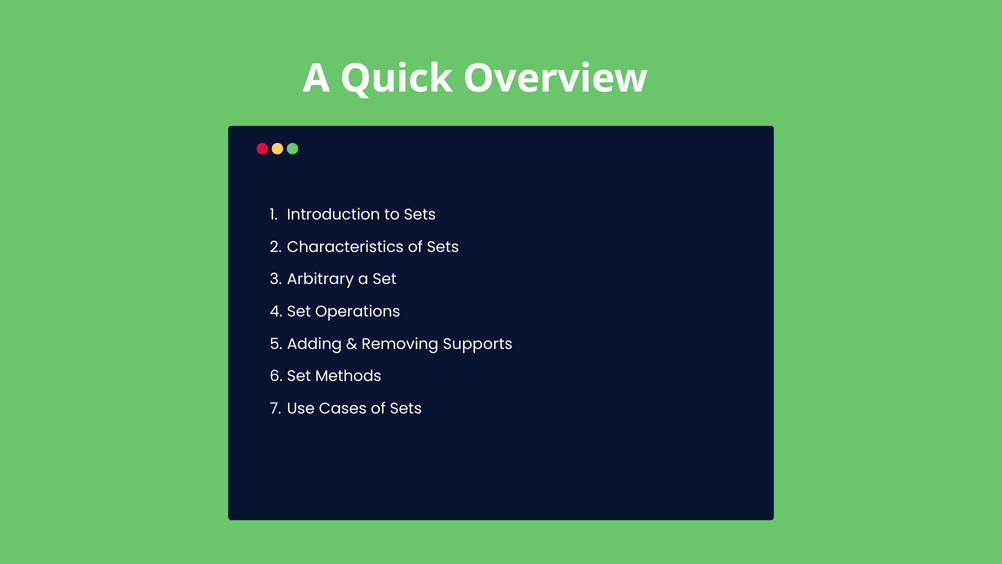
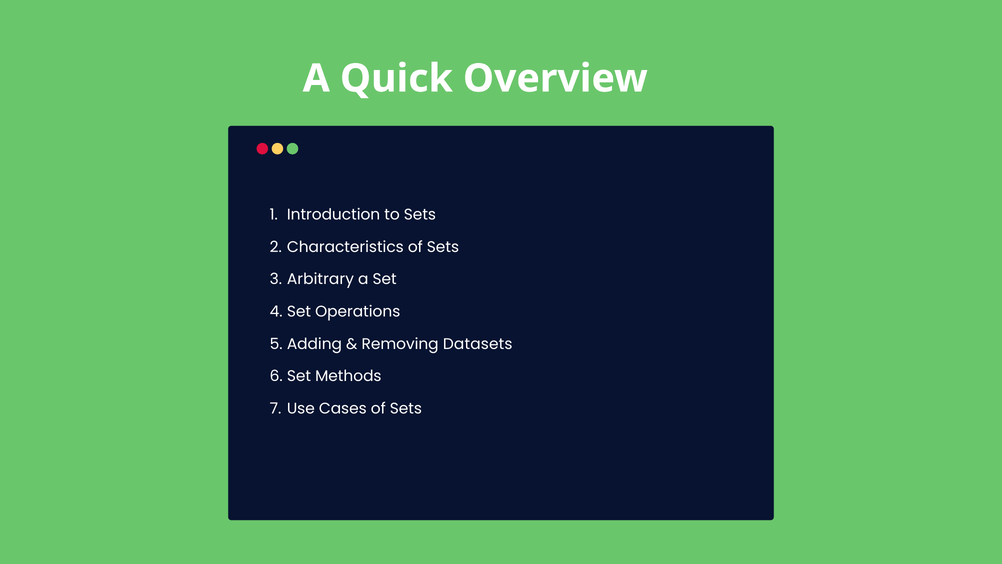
Supports: Supports -> Datasets (478, 344)
